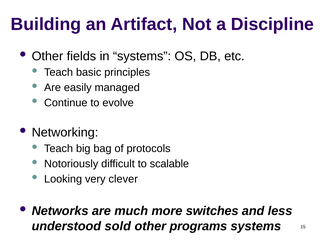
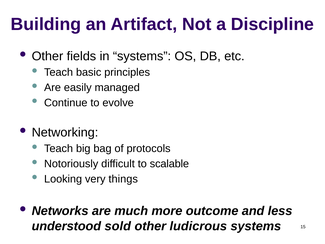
clever: clever -> things (123, 179)
switches: switches -> outcome (212, 211)
programs: programs -> ludicrous (198, 226)
